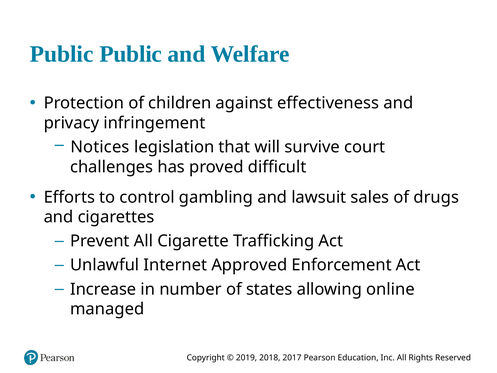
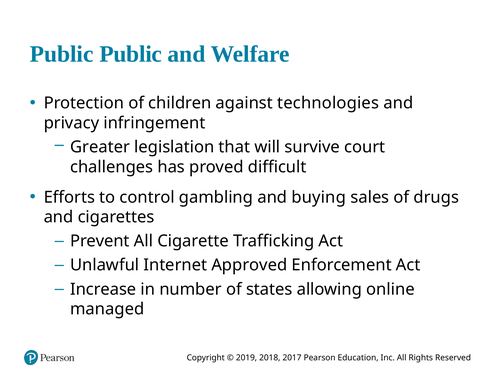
effectiveness: effectiveness -> technologies (328, 103)
Notices: Notices -> Greater (100, 147)
lawsuit: lawsuit -> buying (319, 197)
